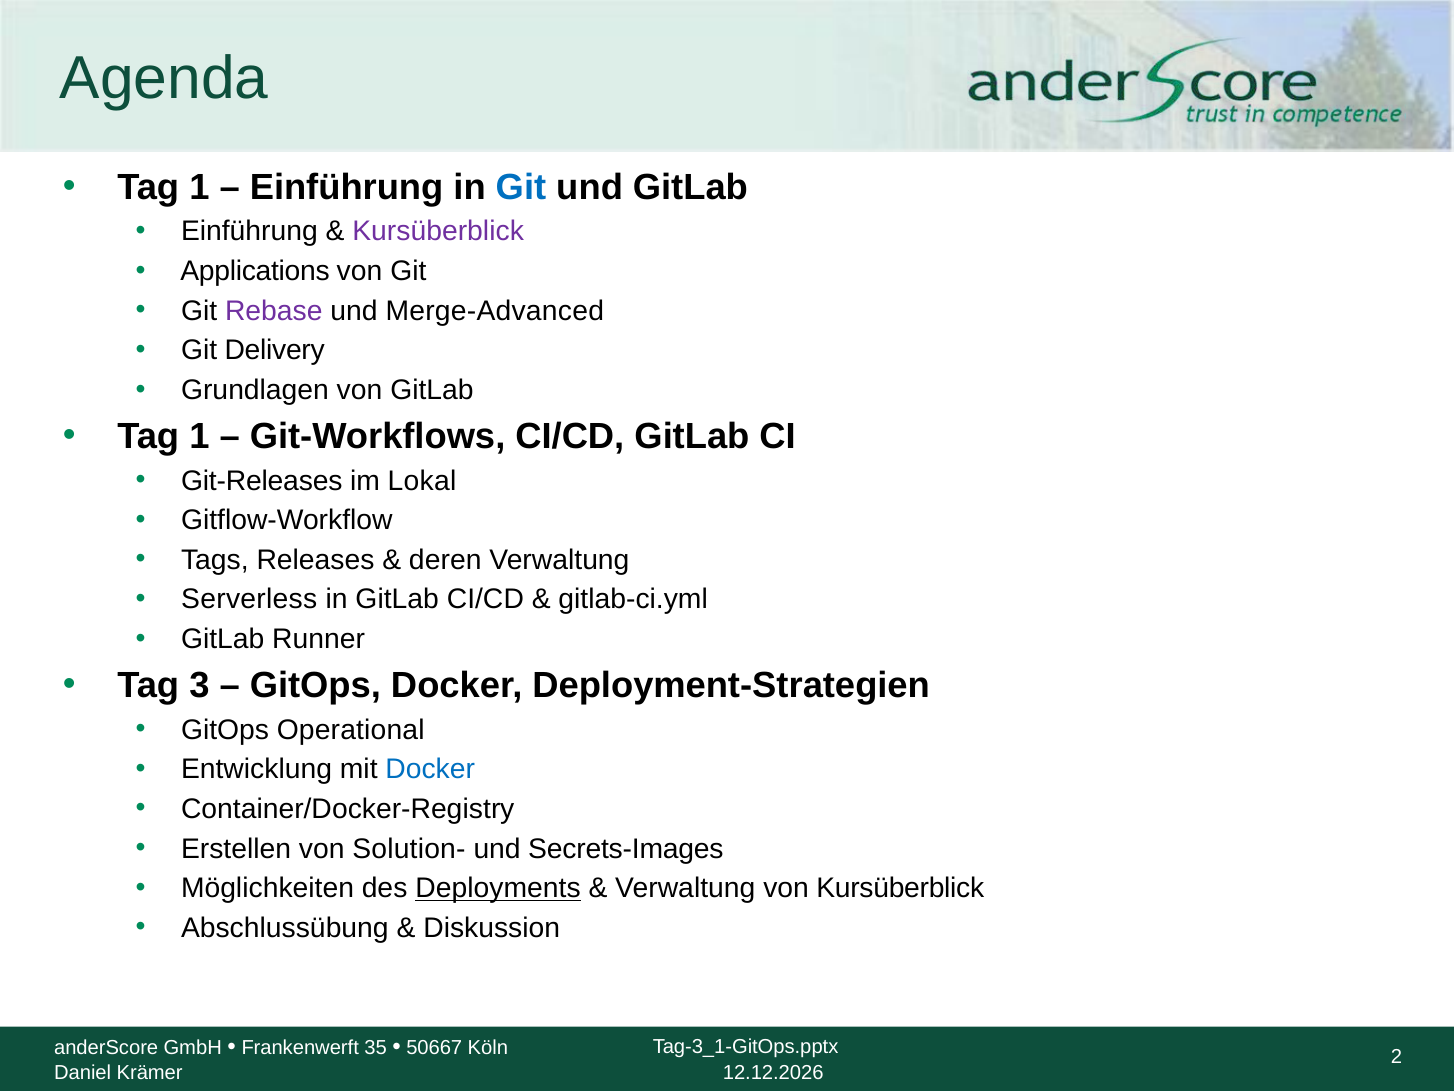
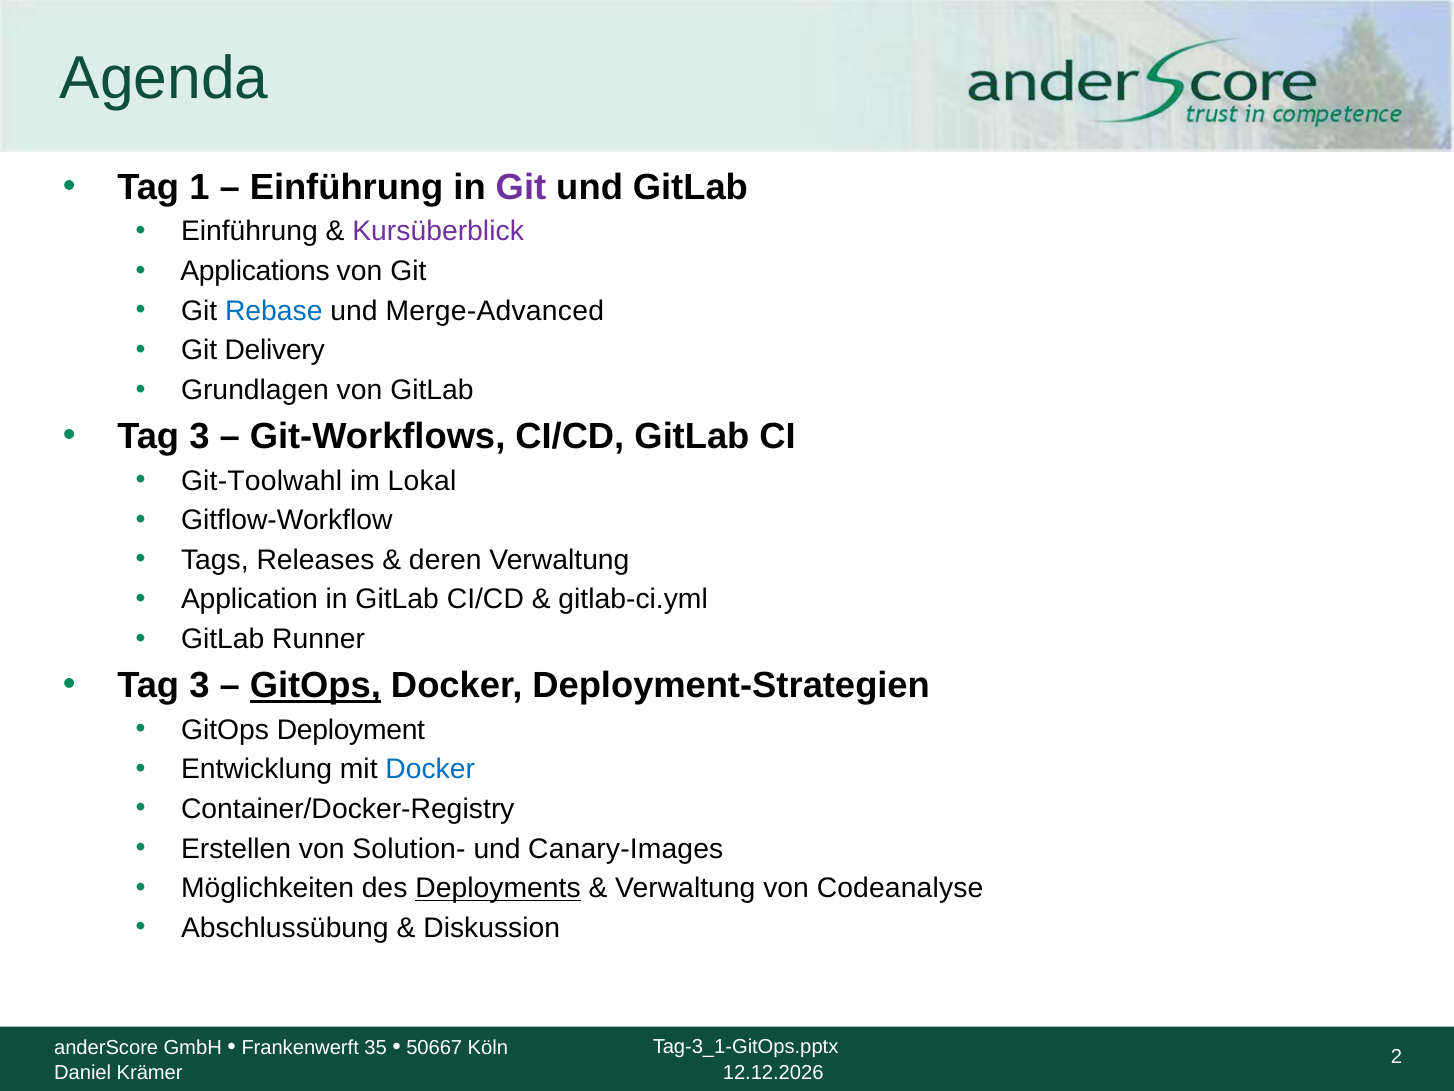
Git colour: blue -> purple (521, 188)
Rebase colour: purple -> blue (274, 311)
1: 1 -> 3 (199, 437)
Git-Releases: Git-Releases -> Git-Toolwahl (262, 481)
Serverless: Serverless -> Application (249, 599)
GitOps underline: none -> present (315, 686)
Operational: Operational -> Deployment (351, 729)
Secrets-Images: Secrets-Images -> Canary-Images (626, 848)
von Kursüberblick: Kursüberblick -> Codeanalyse (900, 888)
